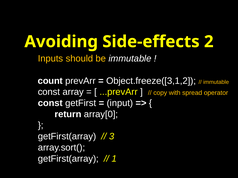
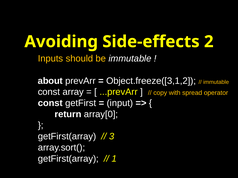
count: count -> about (50, 81)
